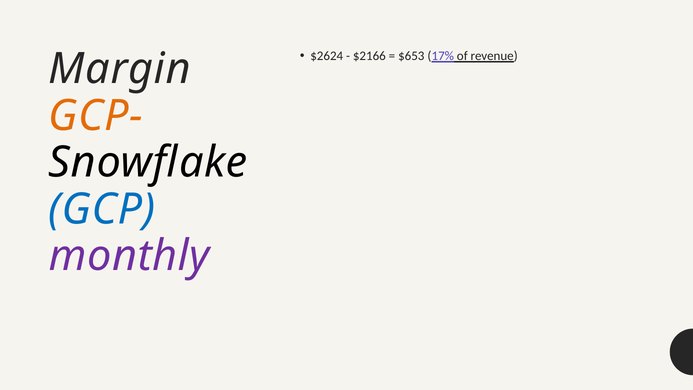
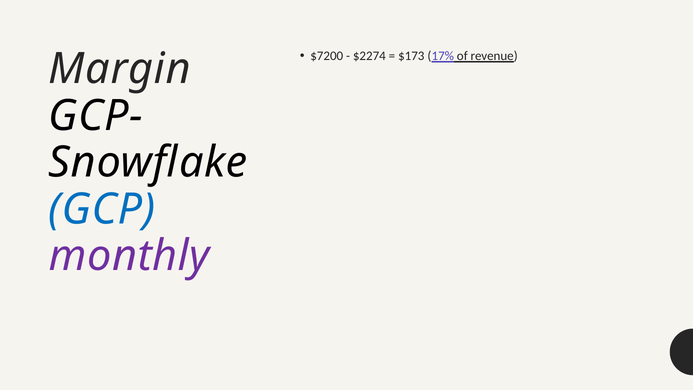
$2624: $2624 -> $7200 (327, 56)
$2166: $2166 -> $2274 (369, 56)
$653: $653 -> $173 (411, 56)
GCP- colour: orange -> black (96, 116)
